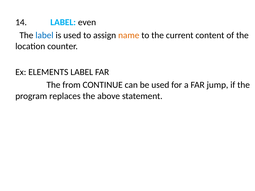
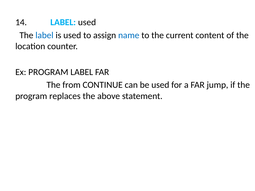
LABEL even: even -> used (87, 22)
name colour: orange -> blue (129, 35)
Ex ELEMENTS: ELEMENTS -> PROGRAM (48, 72)
